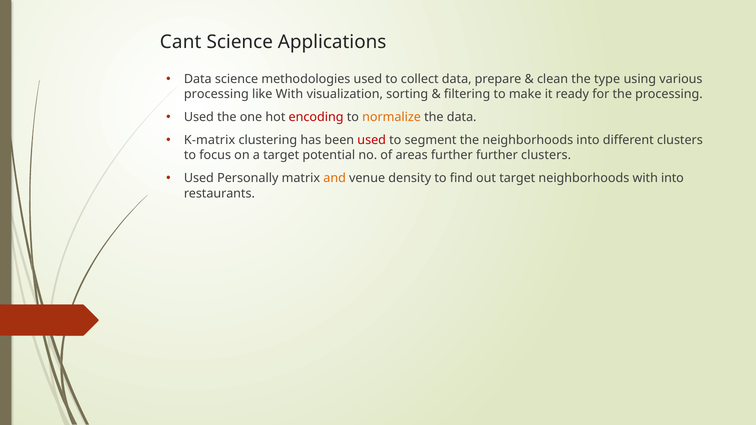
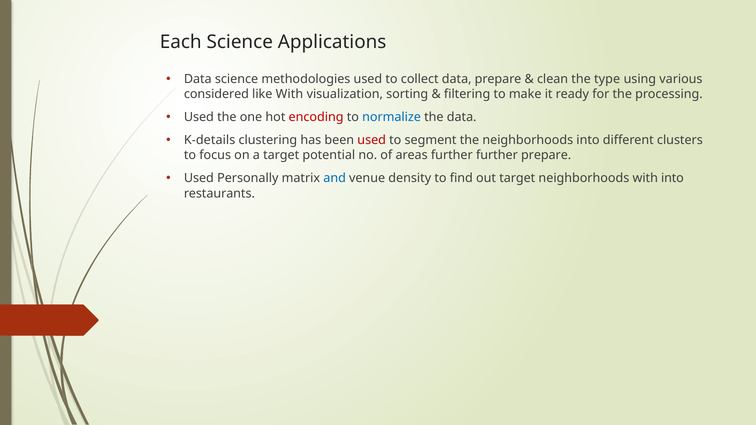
Cant: Cant -> Each (181, 42)
processing: processing -> considered (216, 94)
normalize colour: orange -> blue (392, 117)
K-matrix: K-matrix -> K-details (210, 140)
further clusters: clusters -> prepare (546, 155)
and colour: orange -> blue (335, 178)
